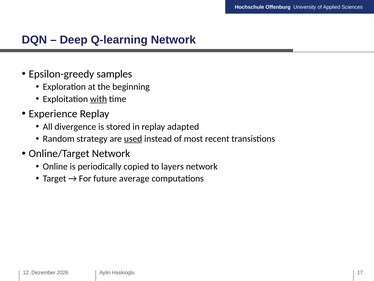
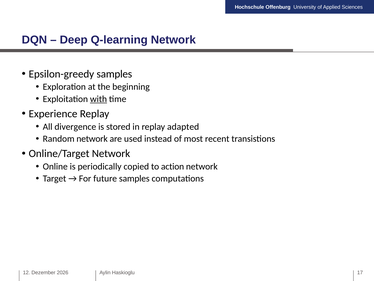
Random strategy: strategy -> network (92, 139)
used underline: present -> none (133, 139)
layers: layers -> action (173, 166)
future average: average -> samples (134, 178)
